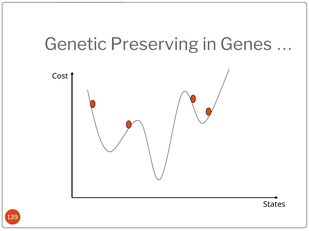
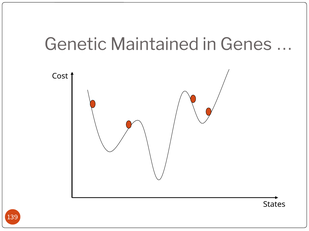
Preserving: Preserving -> Maintained (155, 44)
